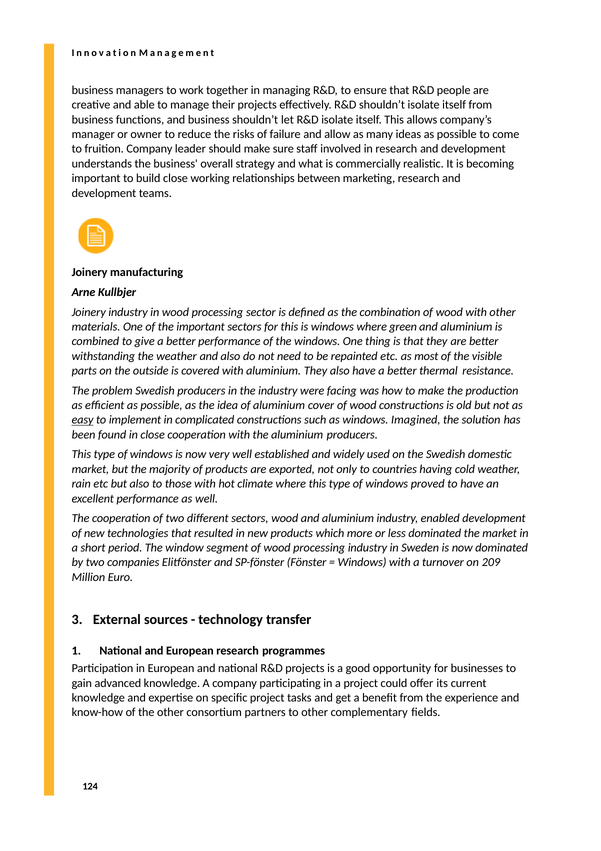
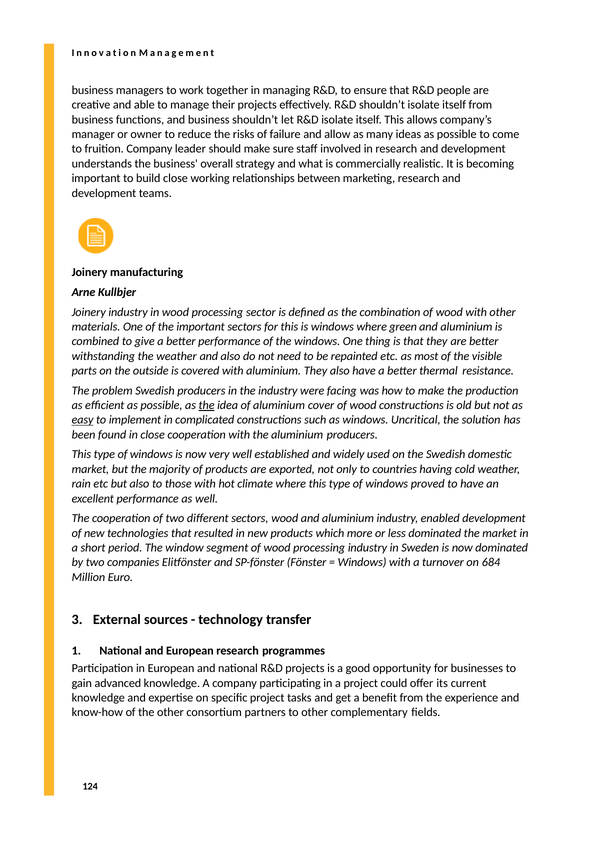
the underline: none -> present (207, 405)
Imagined: Imagined -> Uncritical (416, 420)
209: 209 -> 684 (491, 562)
